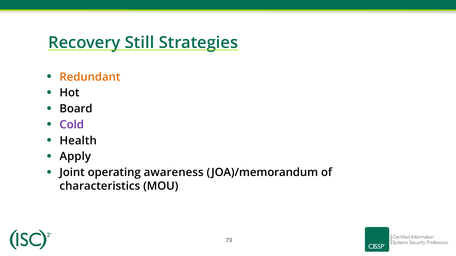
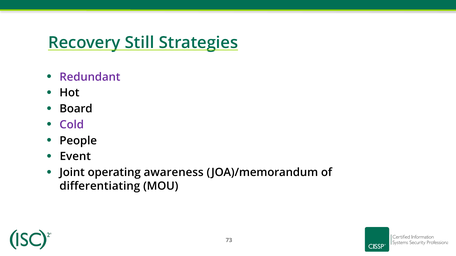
Redundant colour: orange -> purple (90, 77)
Health: Health -> People (78, 141)
Apply: Apply -> Event (75, 157)
characteristics: characteristics -> differentiating (100, 187)
